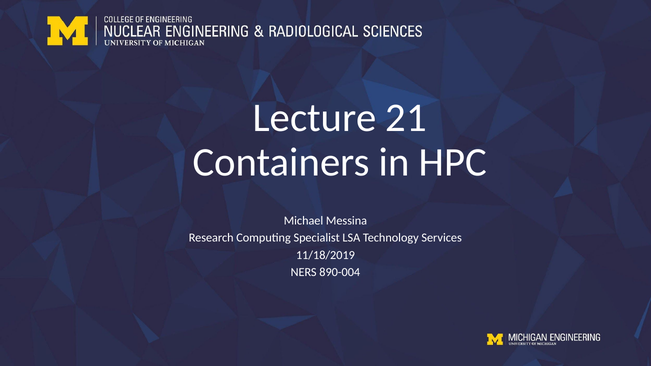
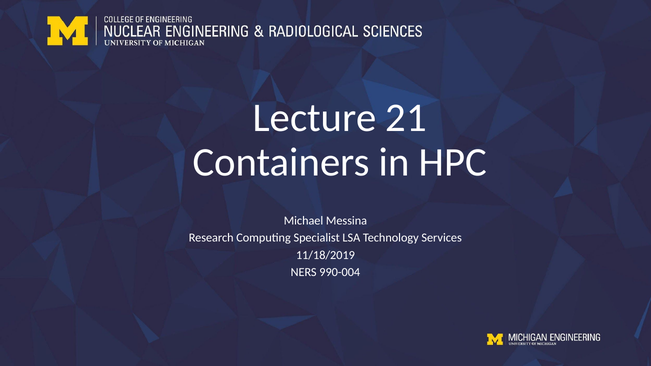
890-004: 890-004 -> 990-004 (340, 272)
